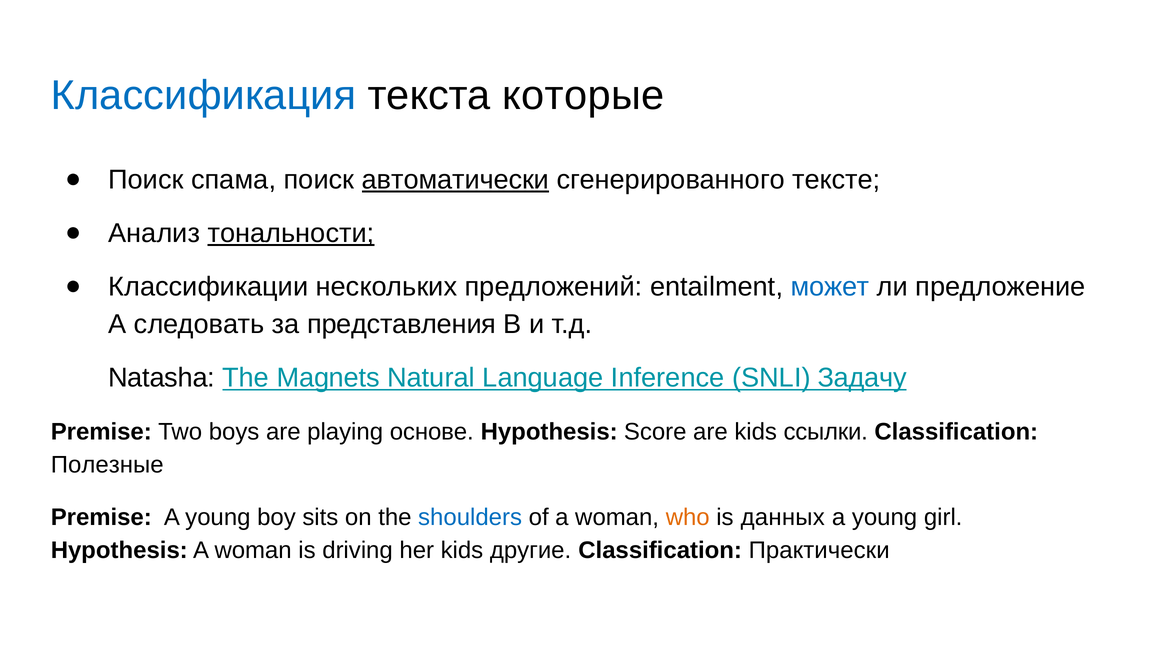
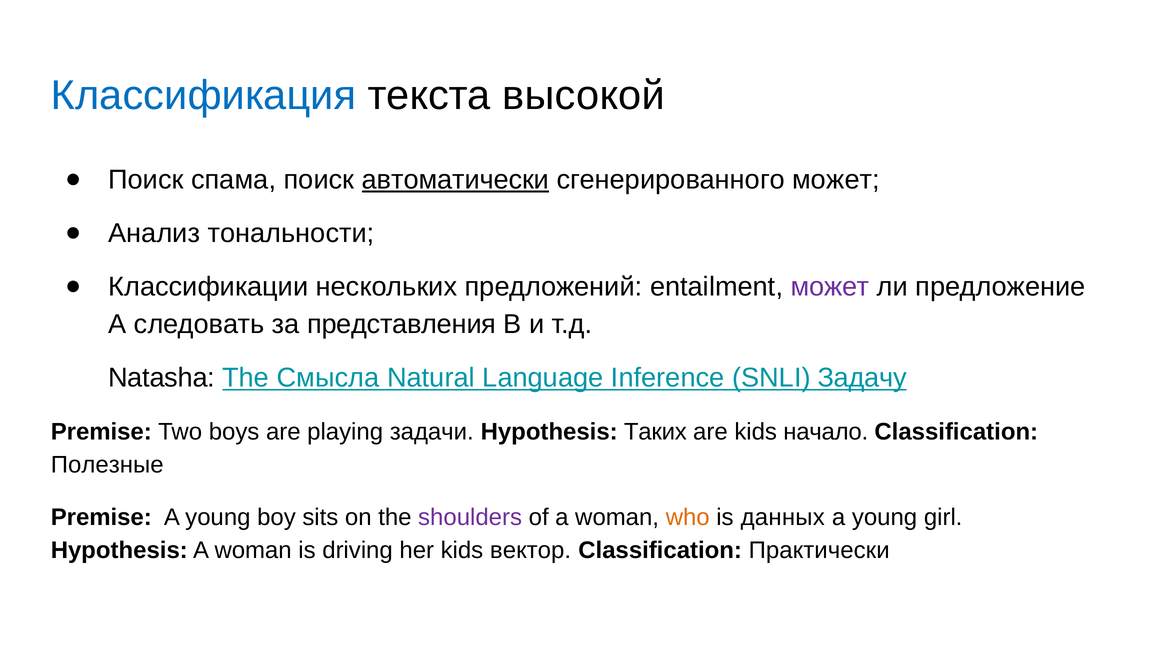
которые: которые -> высокой (583, 95)
сгенерированного тексте: тексте -> может (836, 180)
тональности underline: present -> none (291, 233)
может colour: blue -> purple (830, 287)
Magnets: Magnets -> Смысла (328, 378)
основе: основе -> задачи (432, 431)
Score: Score -> Таких (655, 431)
ссылки: ссылки -> начало (826, 431)
shoulders colour: blue -> purple (470, 517)
другие: другие -> вектор (531, 550)
